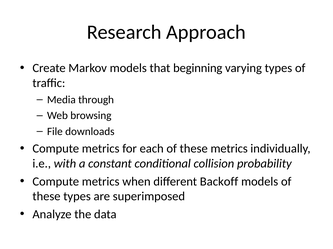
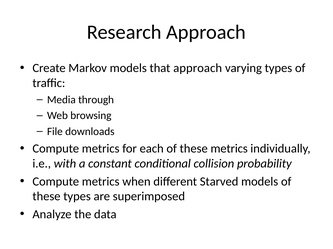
that beginning: beginning -> approach (198, 68)
Backoff: Backoff -> Starved (219, 182)
